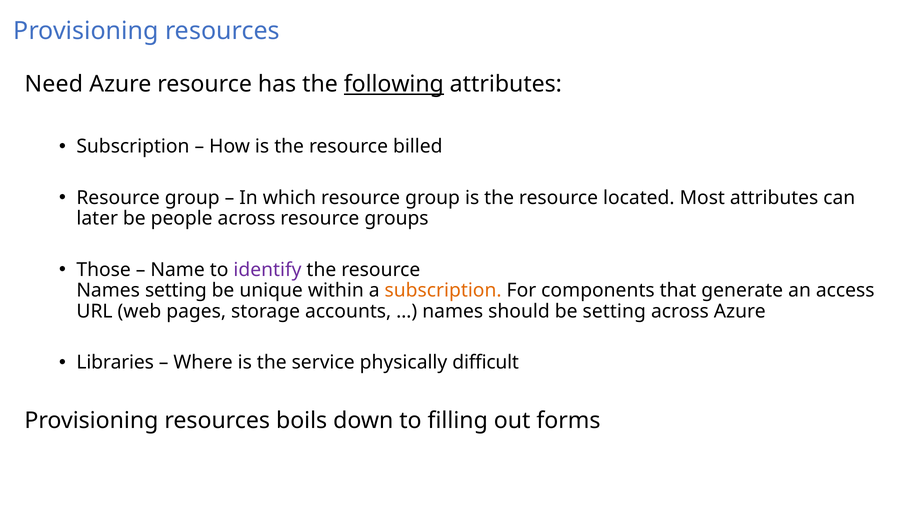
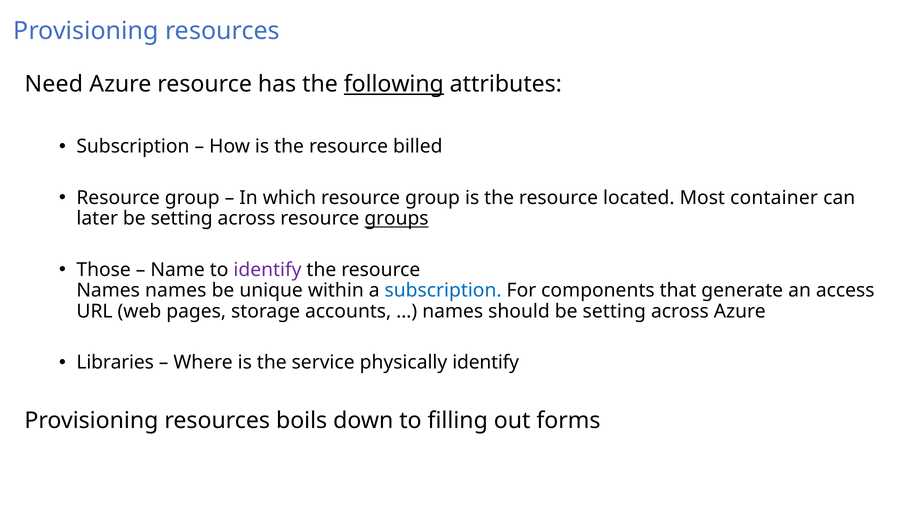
Most attributes: attributes -> container (774, 198)
later be people: people -> setting (182, 218)
groups underline: none -> present (396, 218)
Names setting: setting -> names (176, 290)
subscription colour: orange -> blue (443, 290)
physically difficult: difficult -> identify (486, 362)
